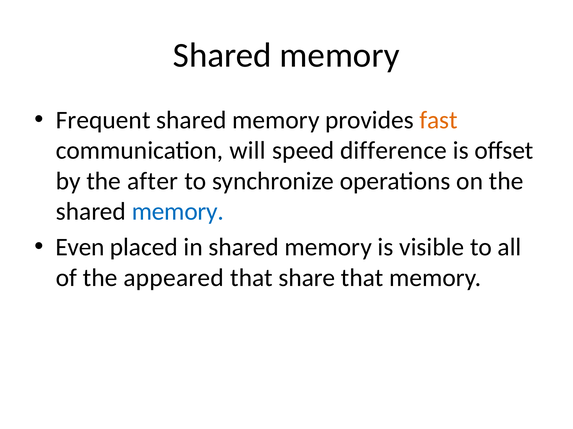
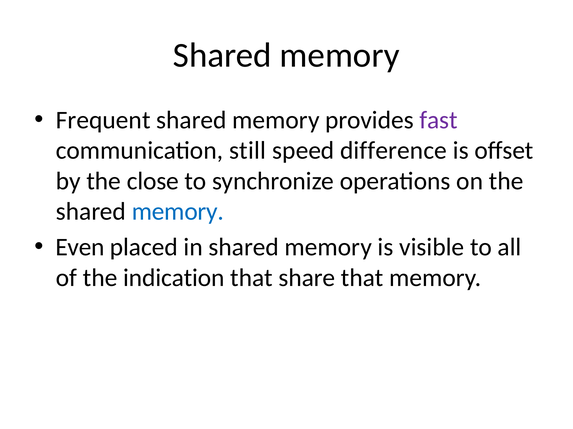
fast colour: orange -> purple (439, 120)
will: will -> still (248, 151)
after: after -> close (153, 181)
appeared: appeared -> indication (174, 278)
